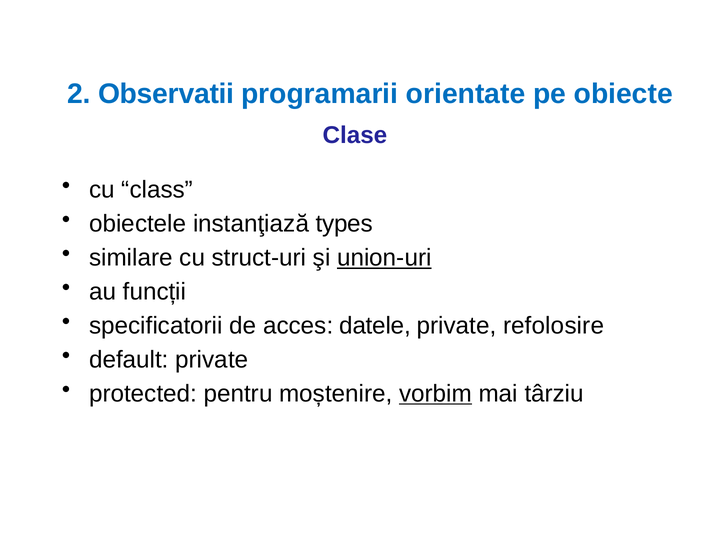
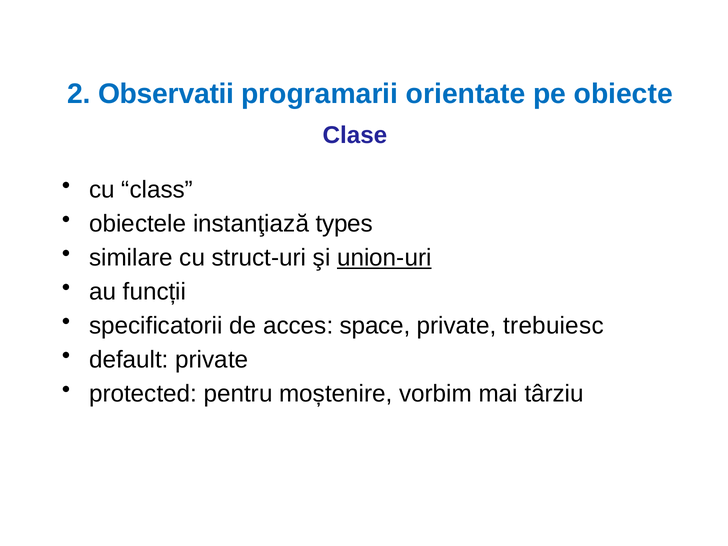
datele: datele -> space (375, 326)
refolosire: refolosire -> trebuiesc (554, 326)
vorbim underline: present -> none (436, 394)
